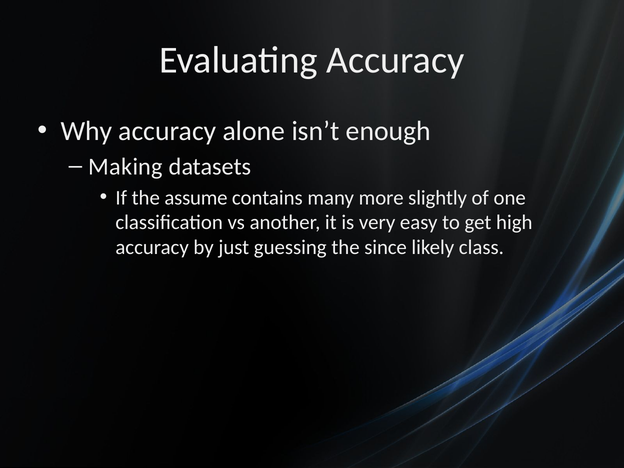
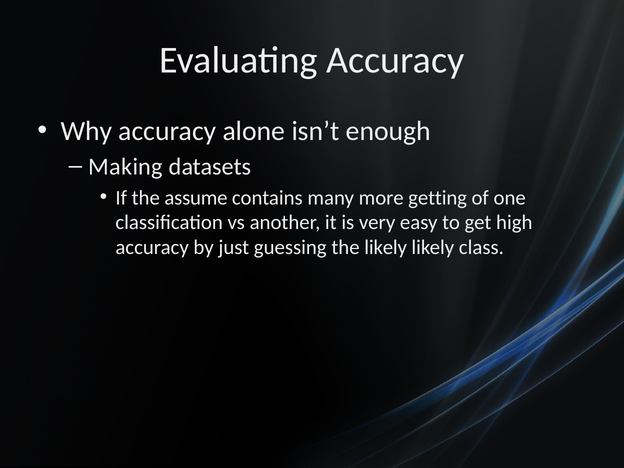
slightly: slightly -> getting (438, 198)
the since: since -> likely (386, 248)
